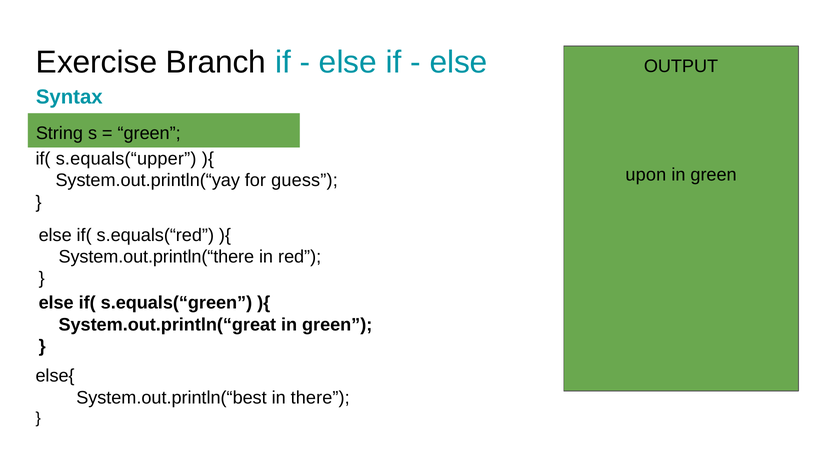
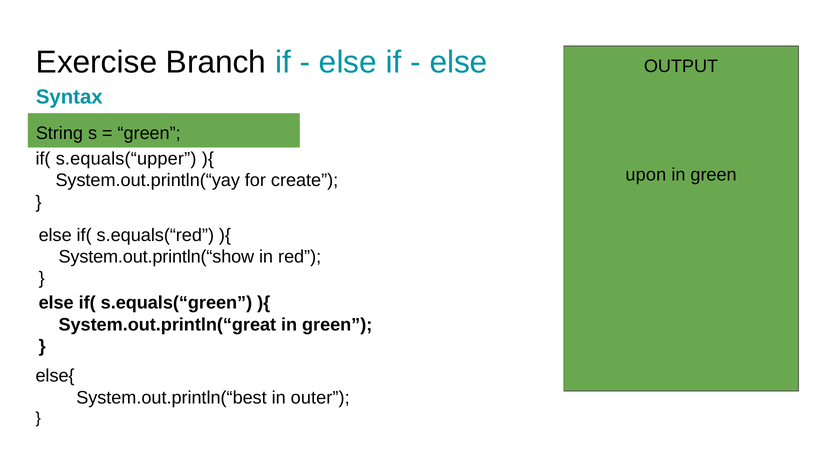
guess: guess -> create (305, 181)
System.out.println(“there: System.out.println(“there -> System.out.println(“show (156, 257)
there: there -> outer (320, 398)
